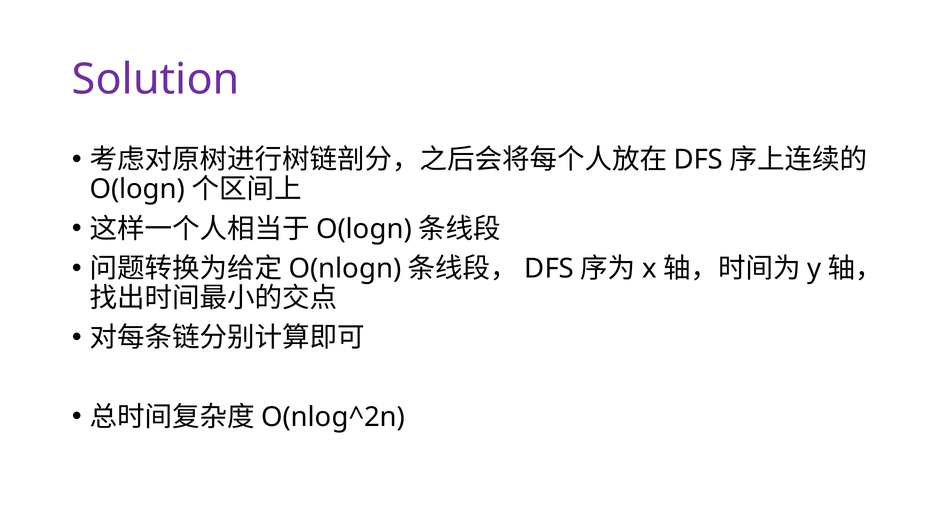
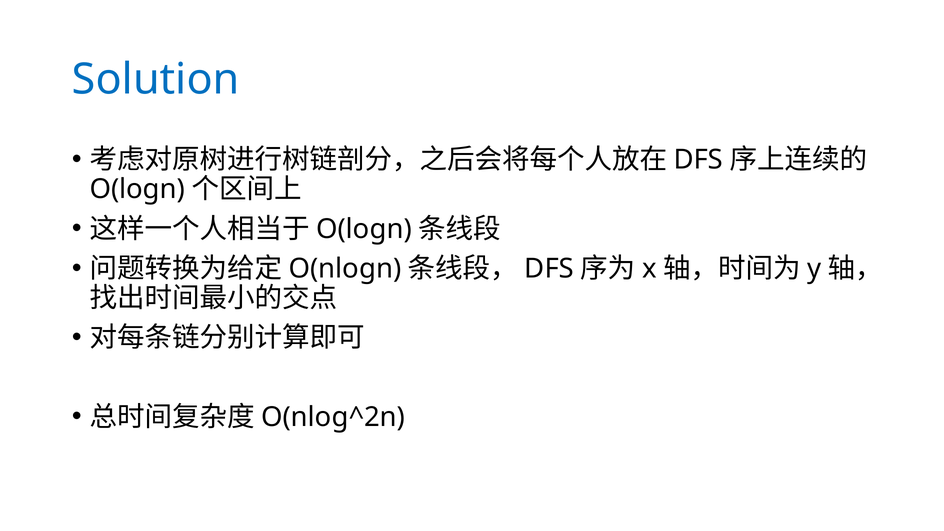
Solution colour: purple -> blue (156, 79)
